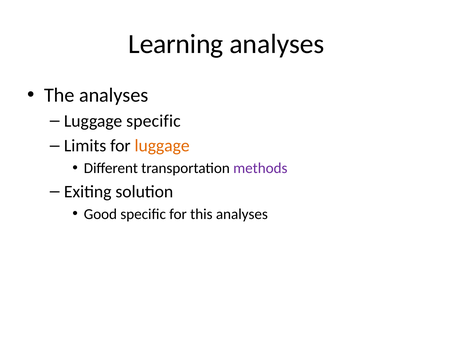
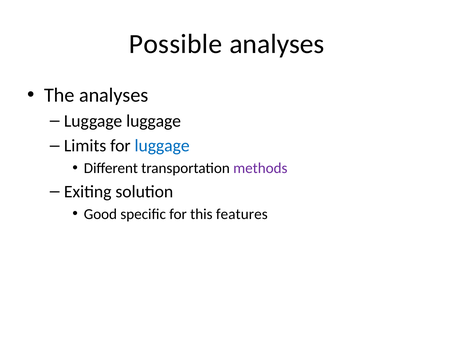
Learning: Learning -> Possible (176, 44)
Luggage specific: specific -> luggage (154, 121)
luggage colour: orange -> blue (162, 146)
this analyses: analyses -> features (242, 214)
